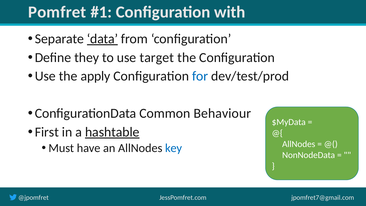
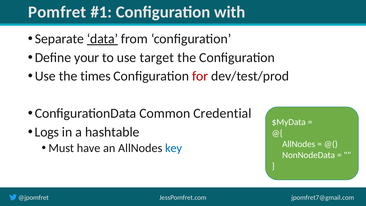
they: they -> your (87, 57)
apply: apply -> times (95, 76)
for colour: blue -> red (200, 76)
Behaviour: Behaviour -> Credential (222, 113)
First: First -> Logs (47, 132)
hashtable underline: present -> none (112, 132)
